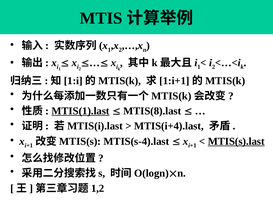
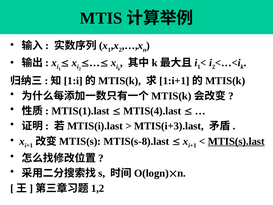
MTIS(1).last underline: present -> none (81, 111)
MTIS(8).last: MTIS(8).last -> MTIS(4).last (152, 111)
MTIS(i+4).last: MTIS(i+4).last -> MTIS(i+3).last (169, 126)
MTIS(s-4).last: MTIS(s-4).last -> MTIS(s-8).last (136, 141)
